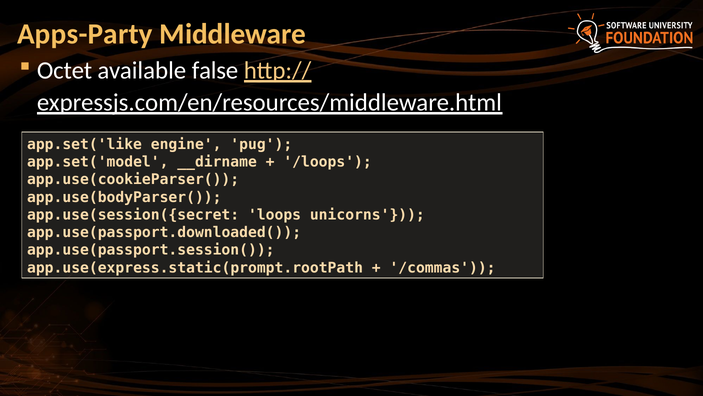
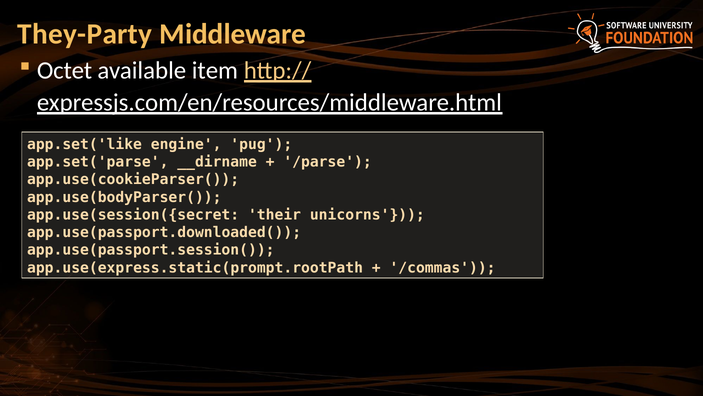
Apps-Party: Apps-Party -> They-Party (85, 34)
false: false -> item (215, 71)
app.set('model: app.set('model -> app.set('parse (98, 162)
/loops: /loops -> /parse (328, 162)
loops: loops -> their (275, 215)
